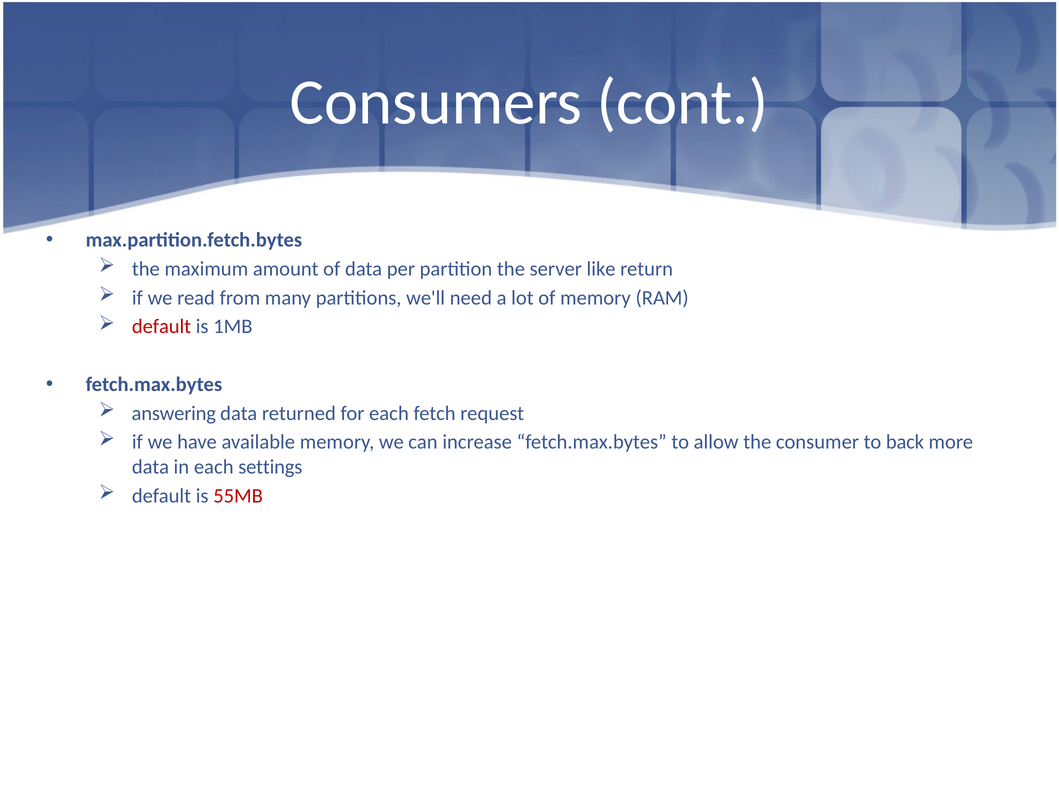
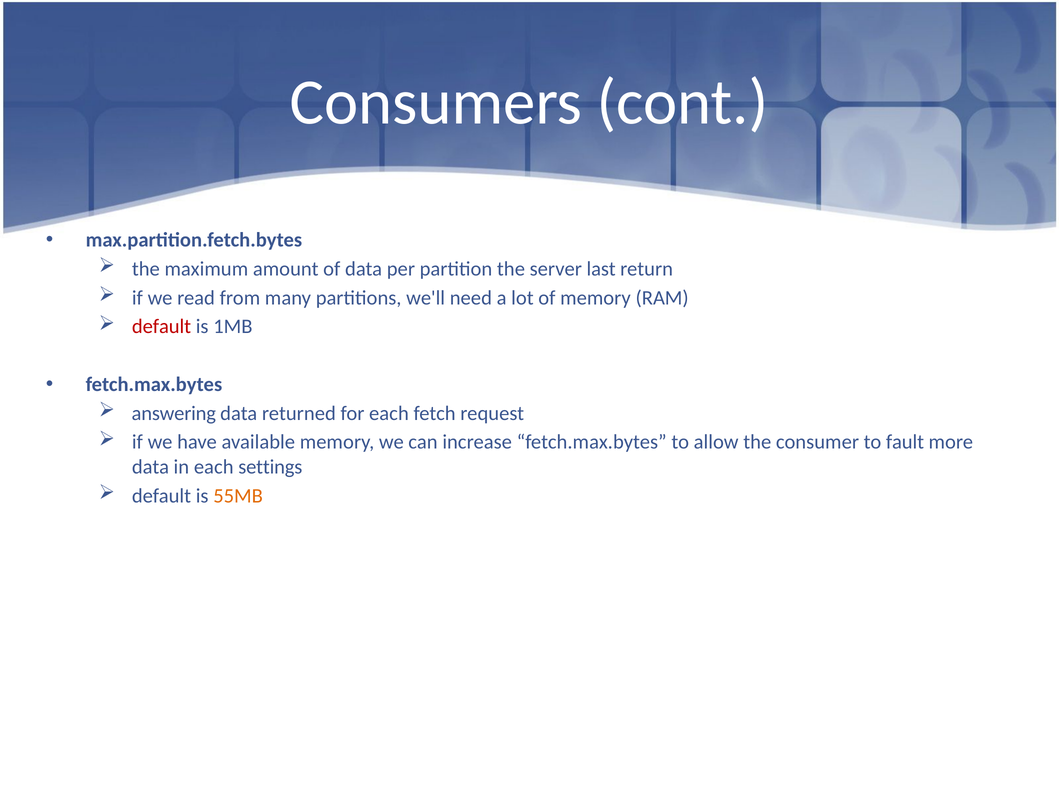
like: like -> last (601, 269)
back: back -> fault (905, 442)
55MB colour: red -> orange (238, 495)
